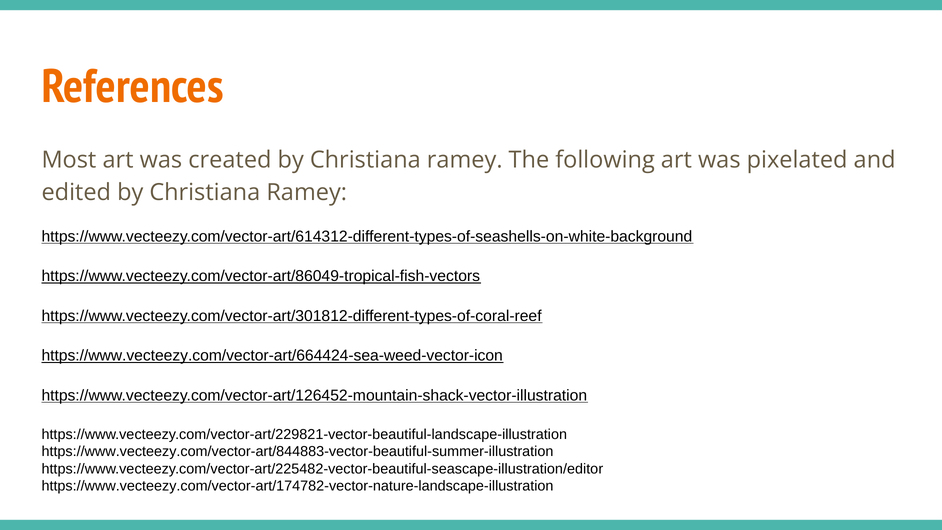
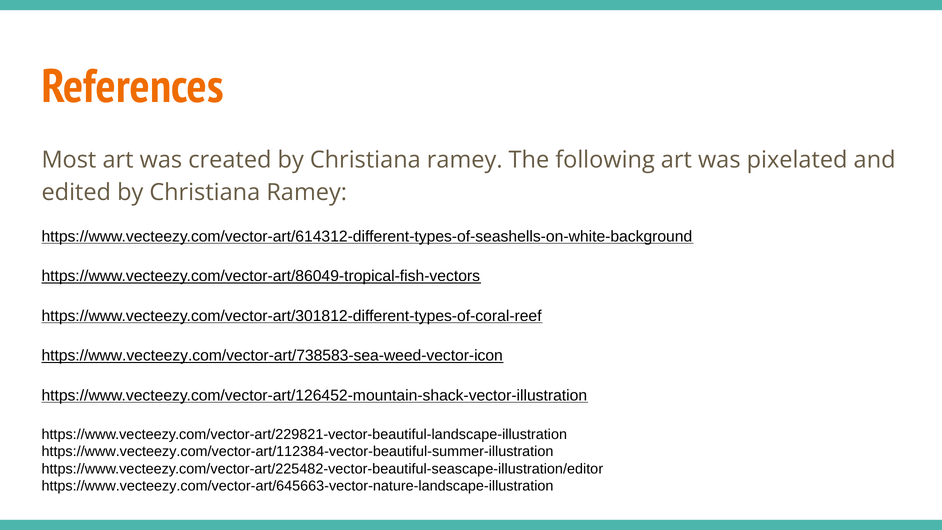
https://www.vecteezy.com/vector-art/664424-sea-weed-vector-icon: https://www.vecteezy.com/vector-art/664424-sea-weed-vector-icon -> https://www.vecteezy.com/vector-art/738583-sea-weed-vector-icon (272, 356)
https://www.vecteezy.com/vector-art/844883-vector-beautiful-summer-illustration: https://www.vecteezy.com/vector-art/844883-vector-beautiful-summer-illustration -> https://www.vecteezy.com/vector-art/112384-vector-beautiful-summer-illustration (297, 451)
https://www.vecteezy.com/vector-art/174782-vector-nature-landscape-illustration: https://www.vecteezy.com/vector-art/174782-vector-nature-landscape-illustration -> https://www.vecteezy.com/vector-art/645663-vector-nature-landscape-illustration (297, 486)
